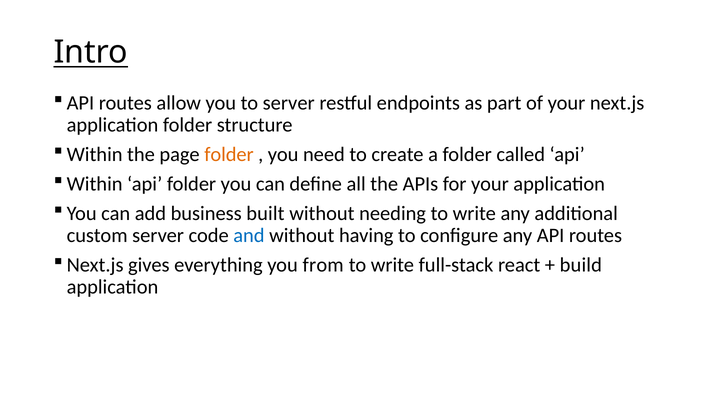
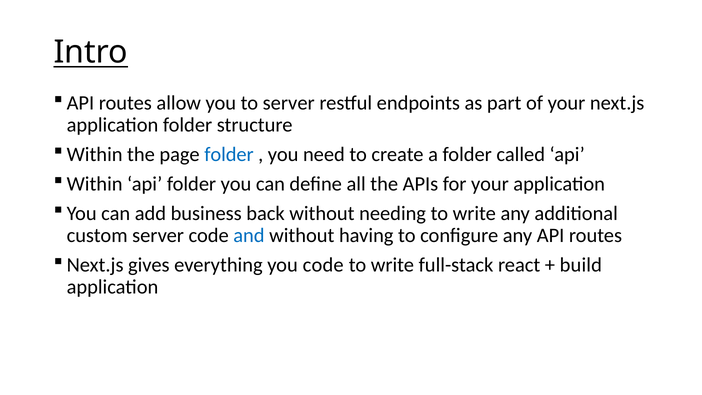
folder colour: orange -> blue (229, 154)
built: built -> back (266, 213)
you from: from -> code (323, 265)
